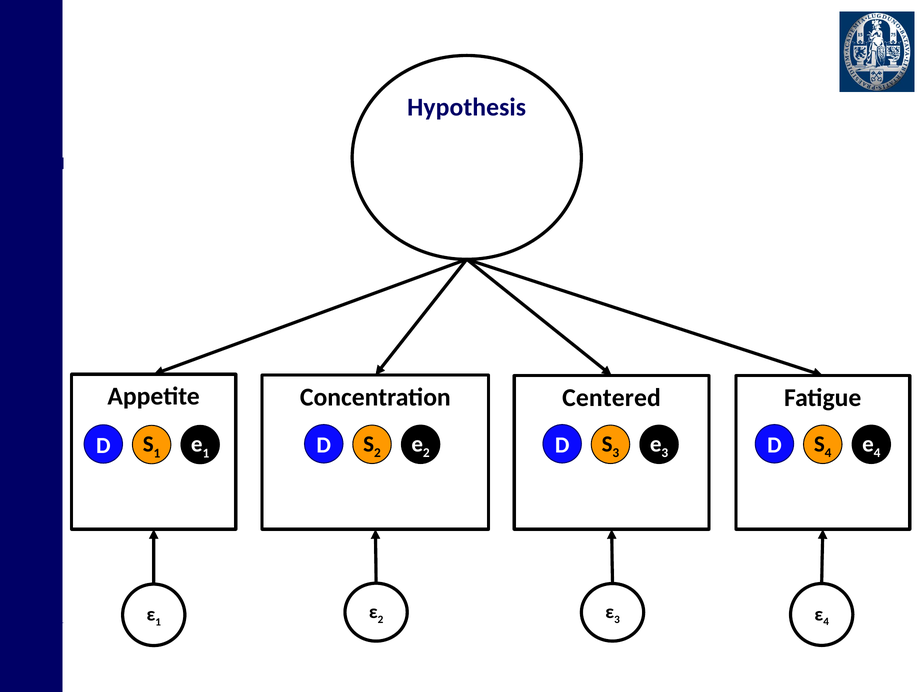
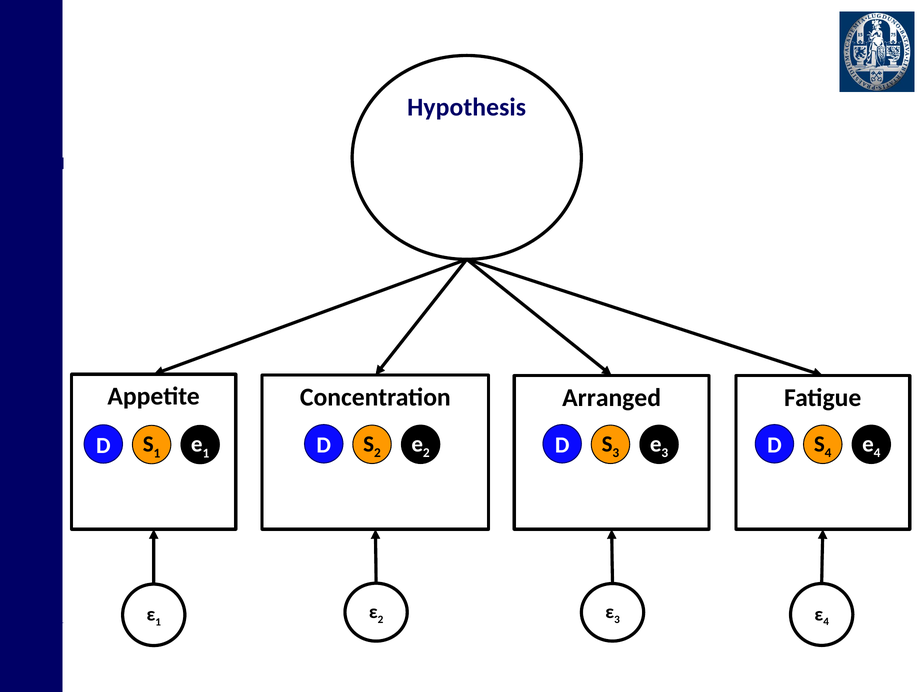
Centered: Centered -> Arranged (612, 398)
